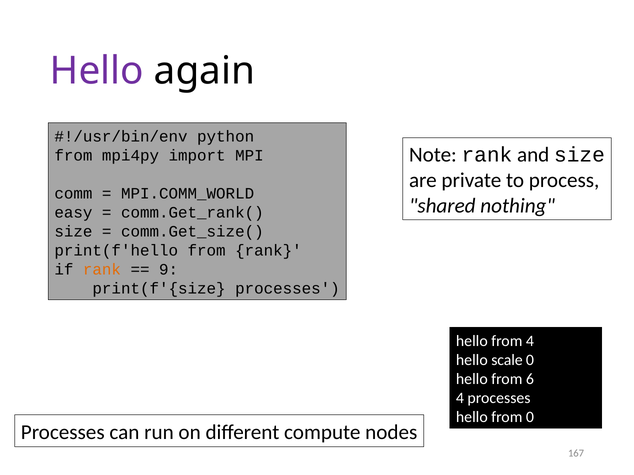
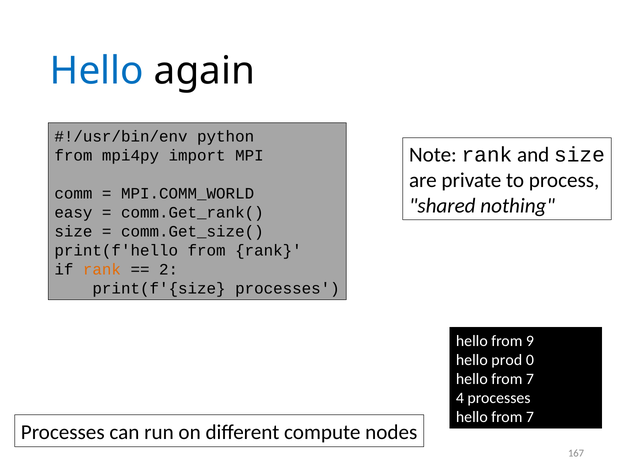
Hello colour: purple -> blue (97, 71)
9: 9 -> 2 (169, 270)
from 4: 4 -> 9 (530, 341)
scale: scale -> prod (507, 360)
6: 6 -> 7 (530, 379)
0: 0 -> 7 (530, 417)
